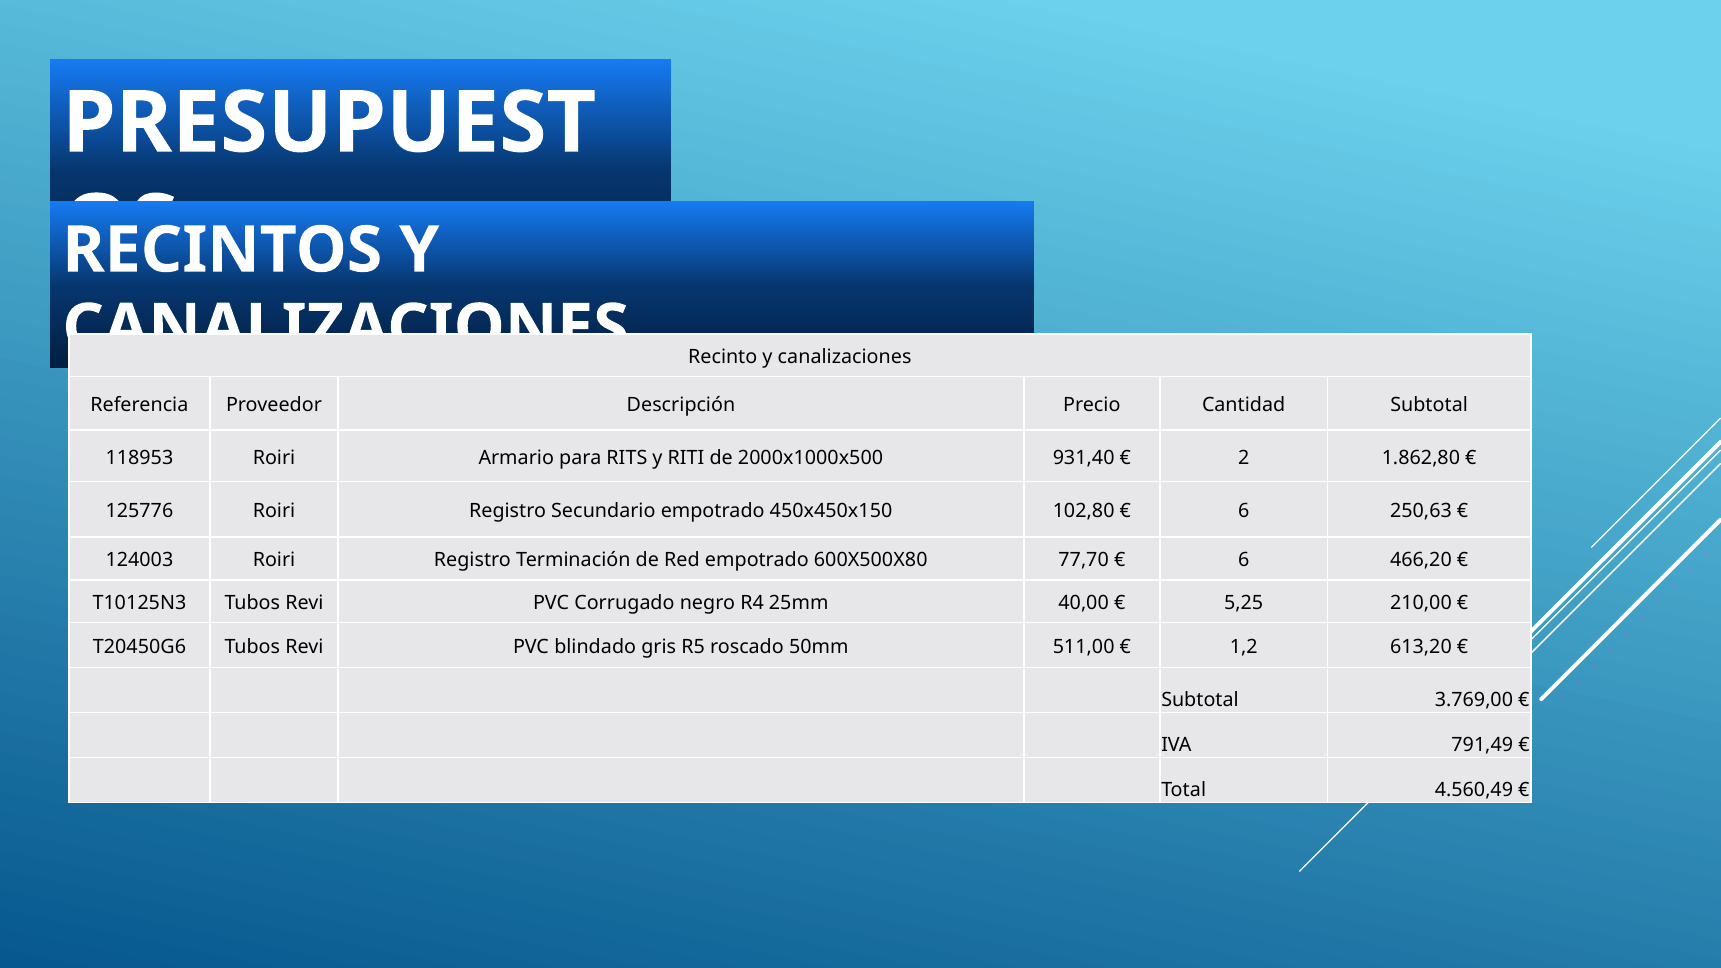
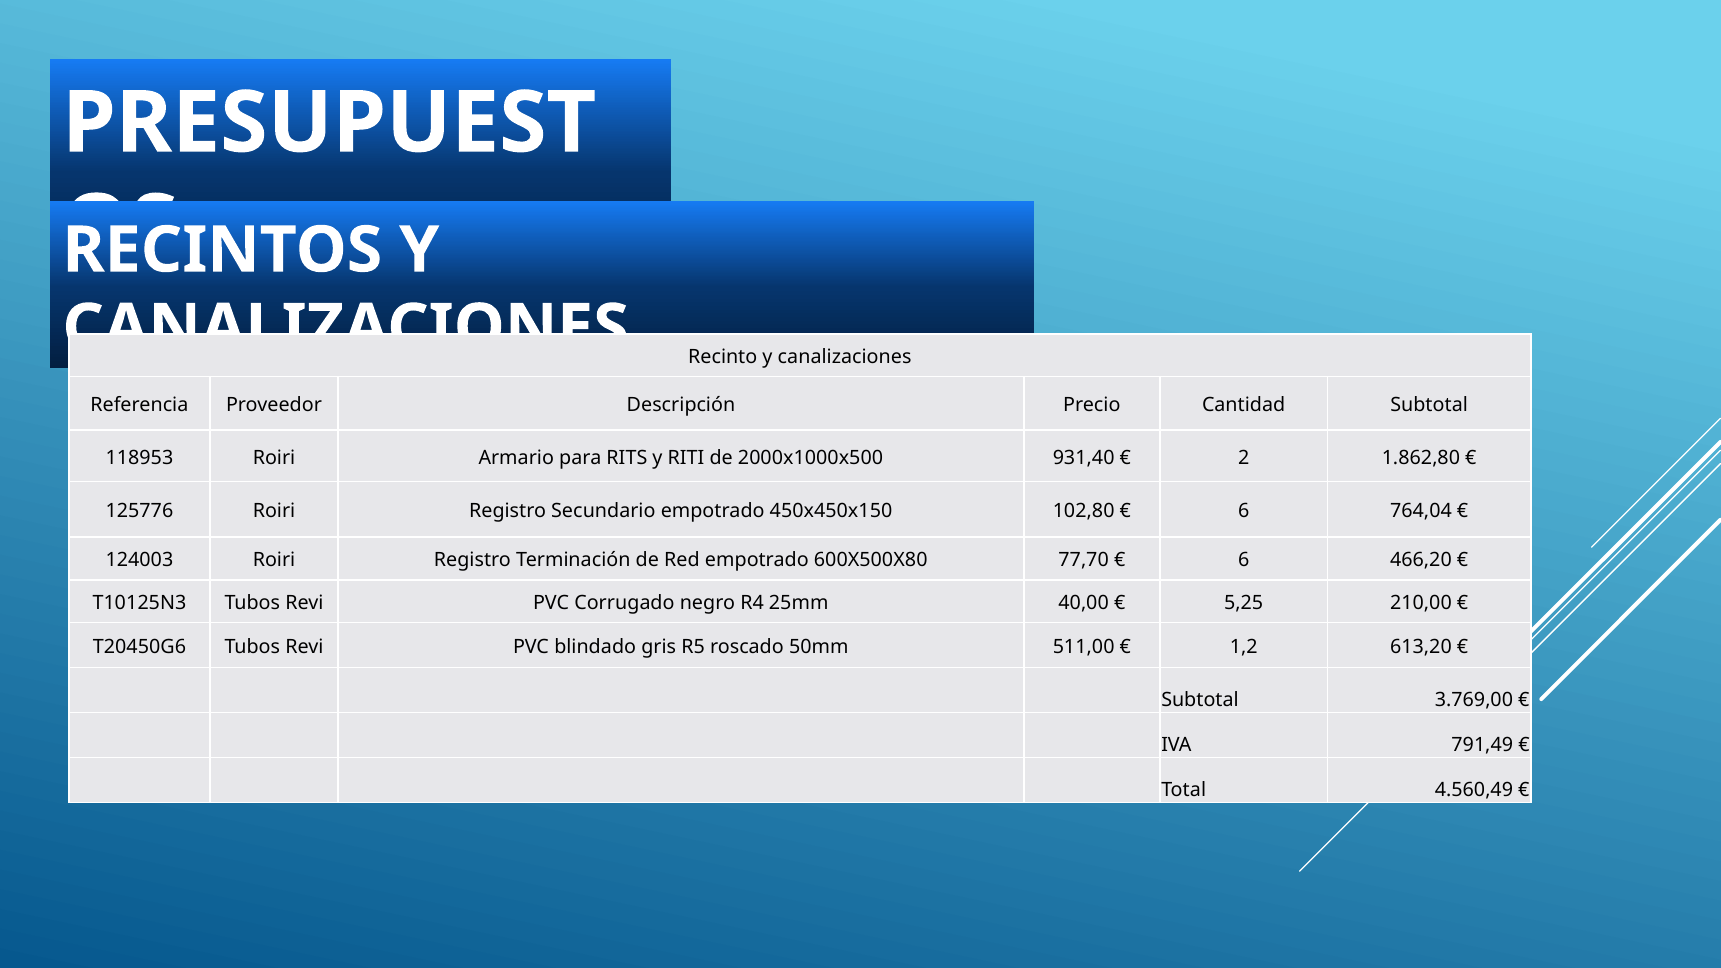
250,63: 250,63 -> 764,04 (1421, 511)
